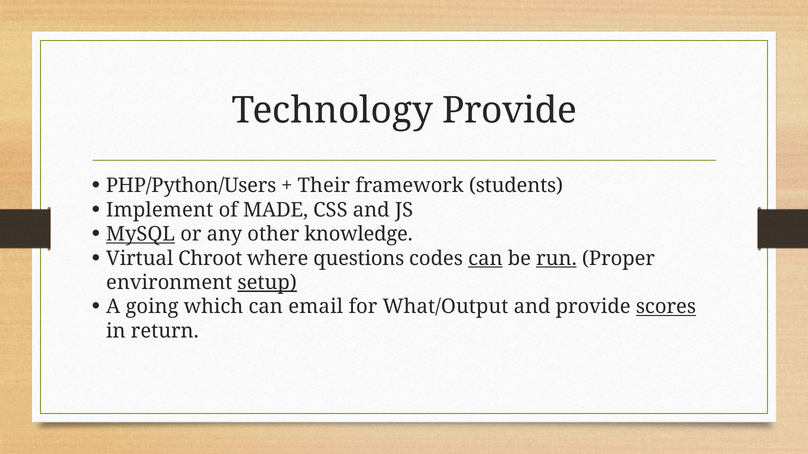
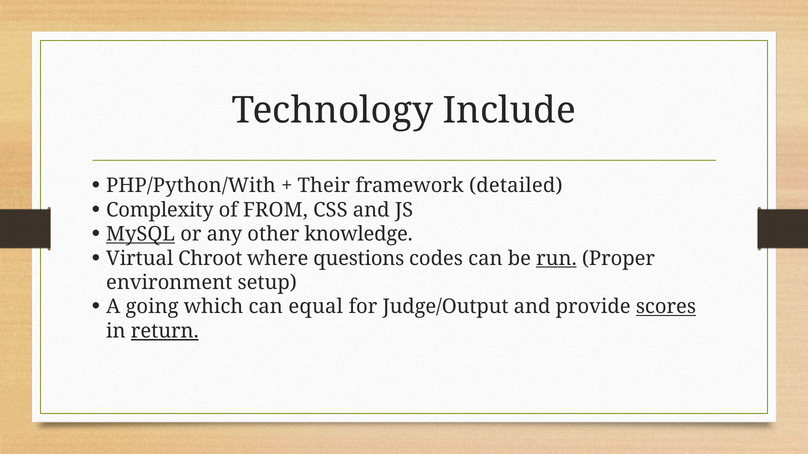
Technology Provide: Provide -> Include (509, 111)
PHP/Python/Users: PHP/Python/Users -> PHP/Python/With (191, 186)
students: students -> detailed (516, 186)
Implement: Implement -> Complexity (160, 210)
MADE: MADE -> FROM (275, 210)
can underline: present -> none (485, 259)
setup underline: present -> none (267, 283)
email: email -> equal (316, 307)
What/Output: What/Output -> Judge/Output (446, 307)
return underline: none -> present (165, 331)
